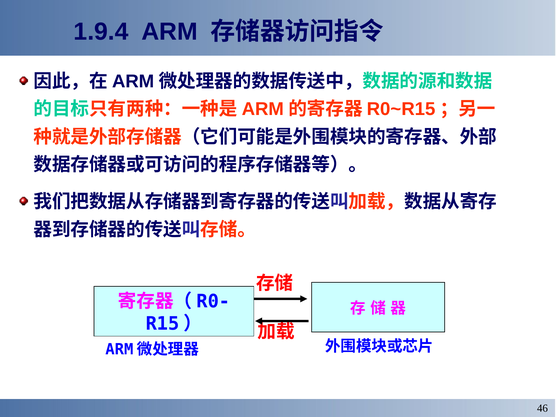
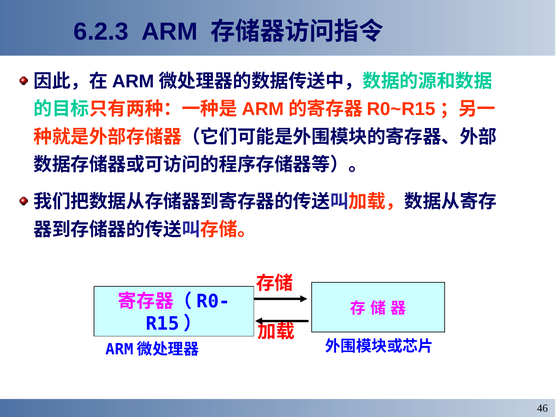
1.9.4: 1.9.4 -> 6.2.3 (101, 32)
